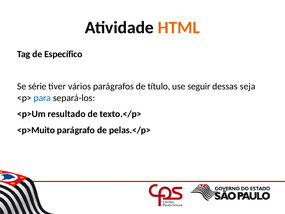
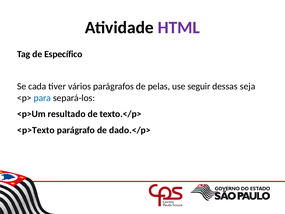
HTML colour: orange -> purple (179, 28)
série: série -> cada (37, 86)
título: título -> pelas (159, 86)
<p>Muito: <p>Muito -> <p>Texto (36, 130)
pelas.</p>: pelas.</p> -> dado.</p> (130, 130)
